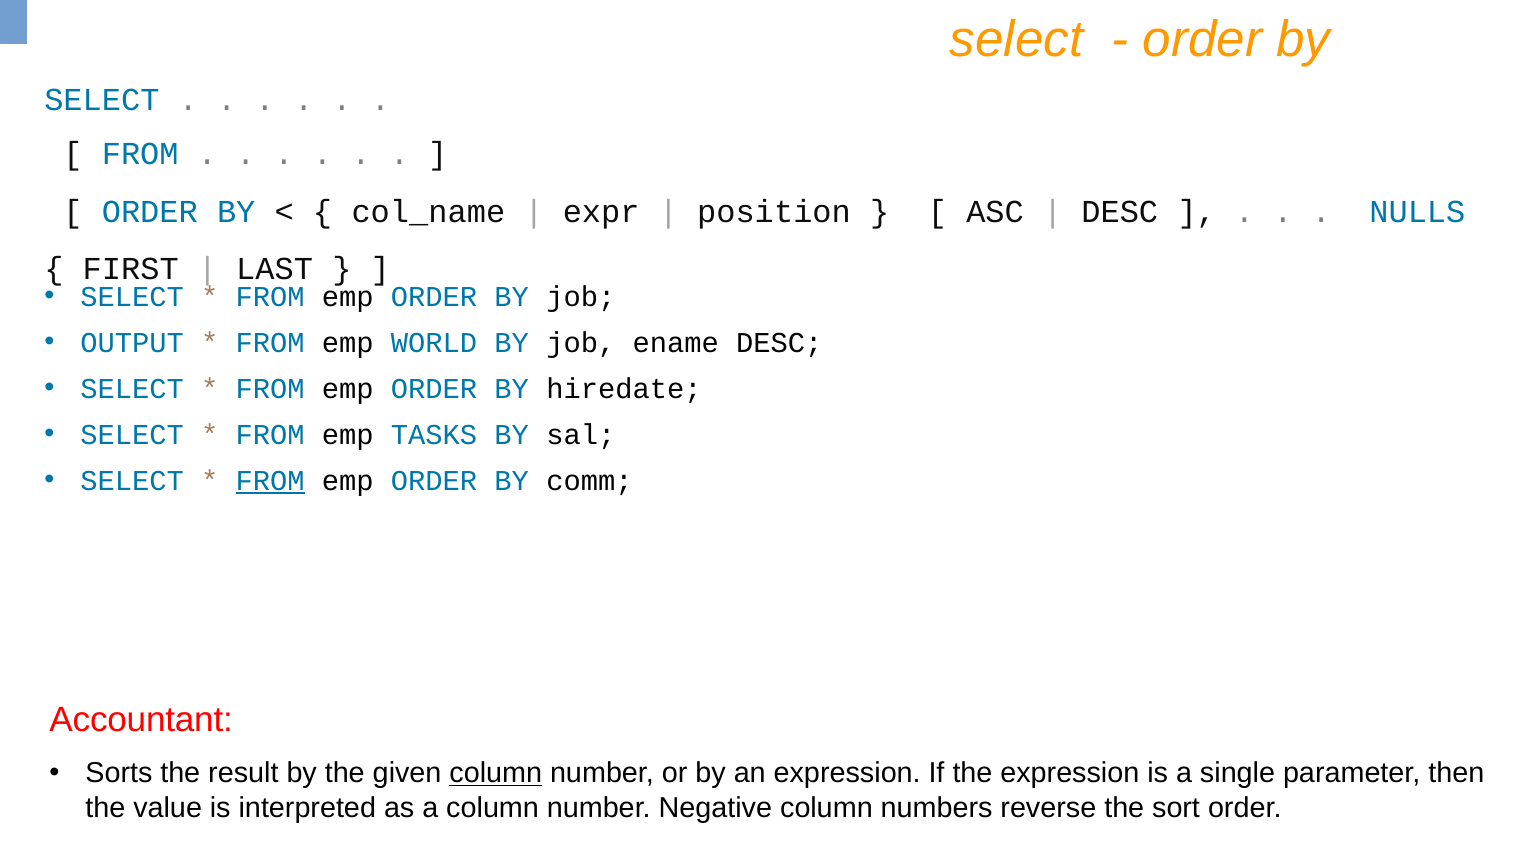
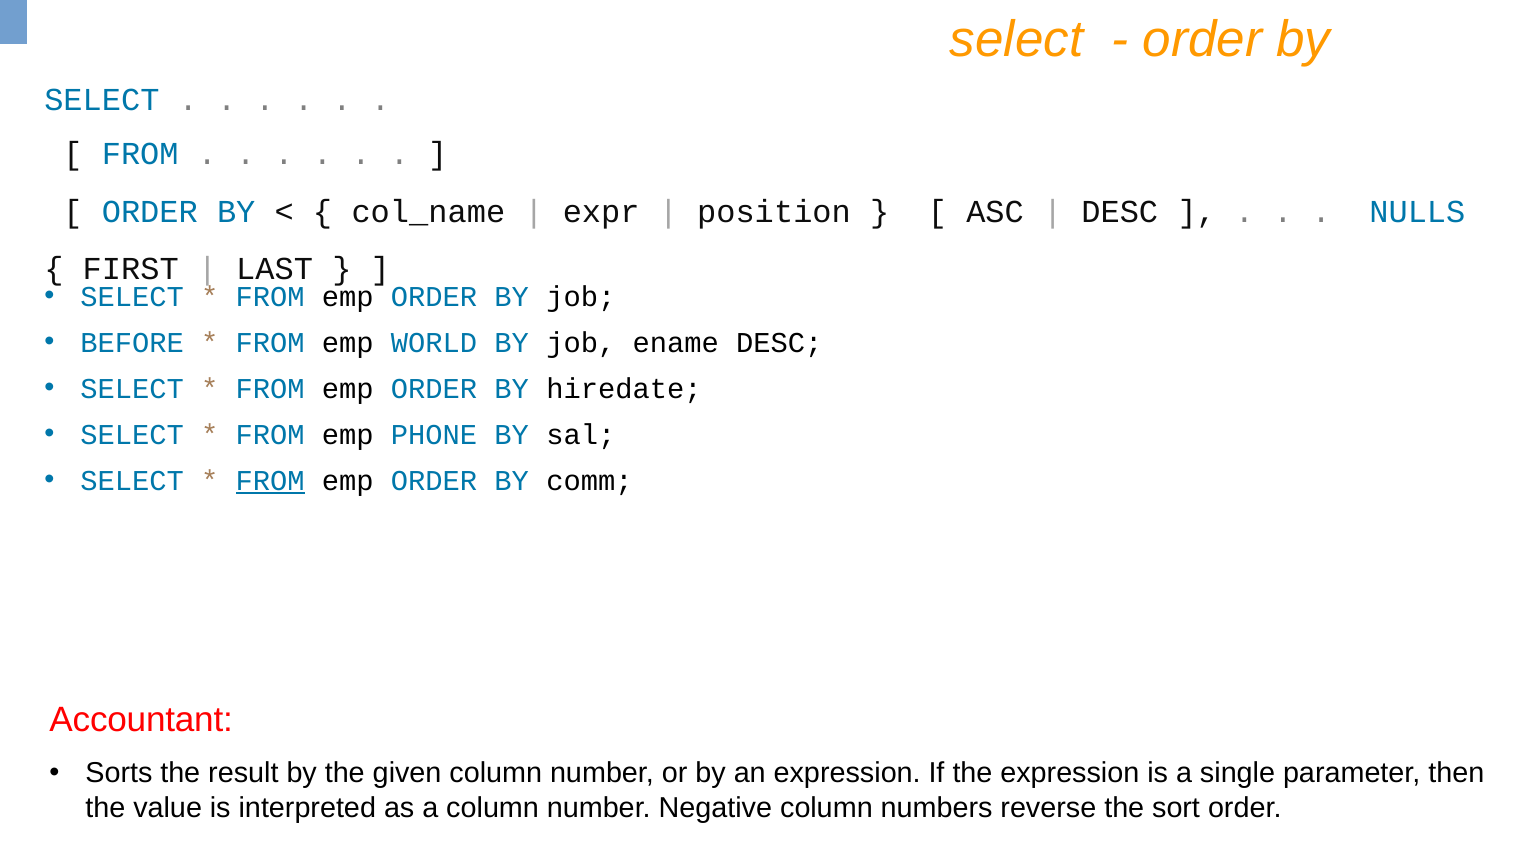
OUTPUT: OUTPUT -> BEFORE (132, 343)
TASKS: TASKS -> PHONE (434, 435)
column underline: present -> none (496, 773)
